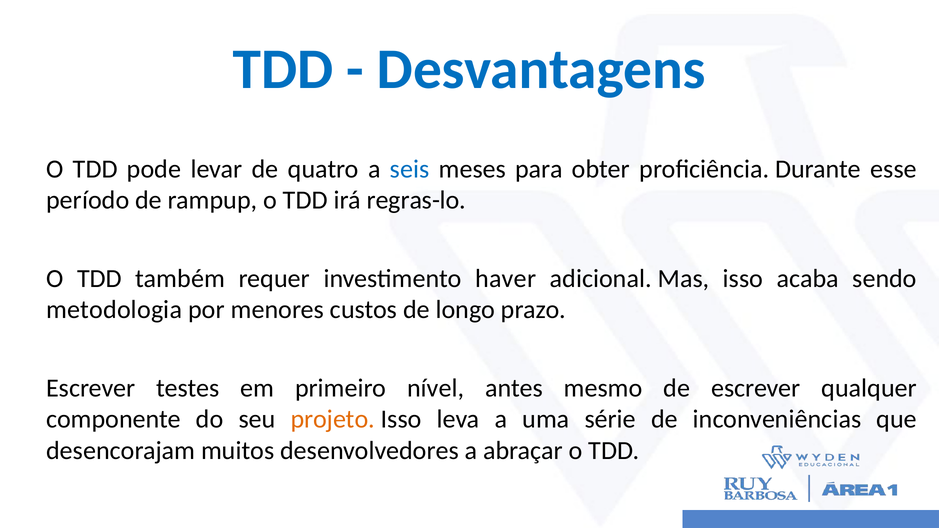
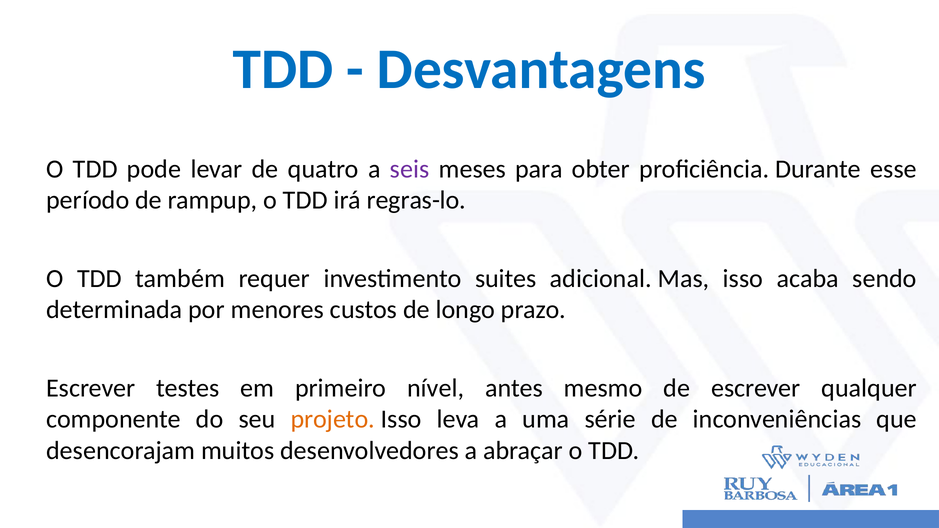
seis colour: blue -> purple (410, 169)
haver: haver -> suites (506, 279)
metodologia: metodologia -> determinada (114, 310)
